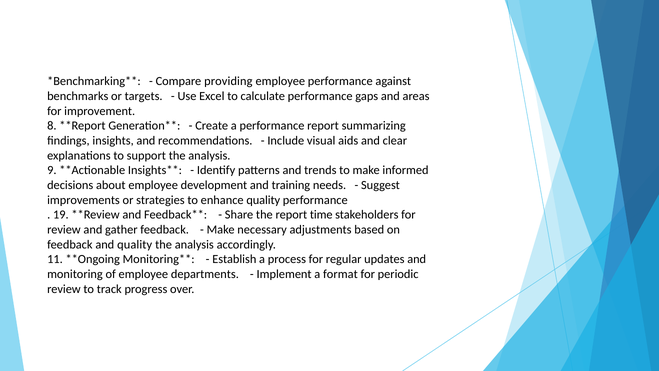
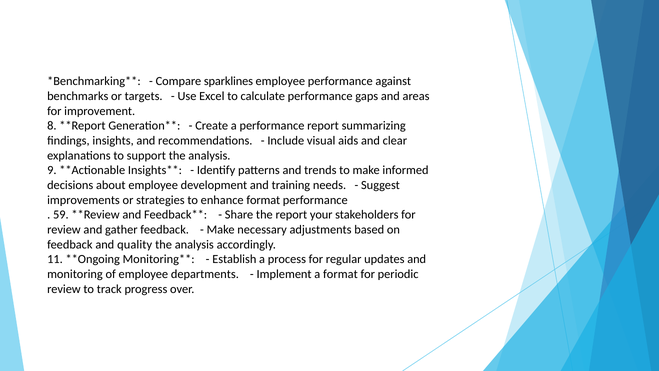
providing: providing -> sparklines (228, 81)
enhance quality: quality -> format (263, 200)
19: 19 -> 59 (61, 215)
time: time -> your (321, 215)
